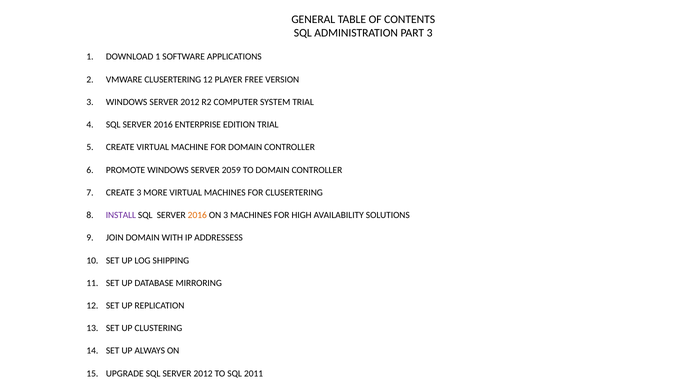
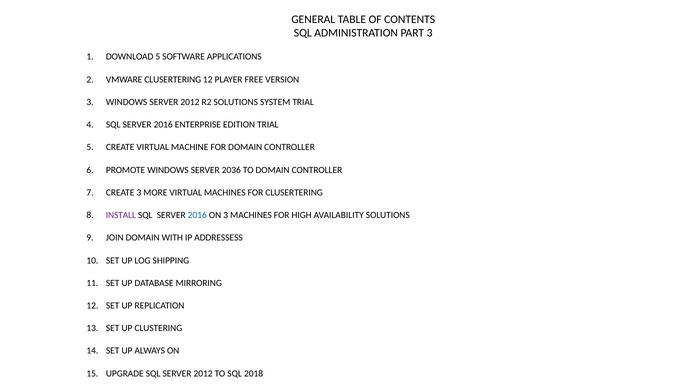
DOWNLOAD 1: 1 -> 5 (158, 57)
R2 COMPUTER: COMPUTER -> SOLUTIONS (236, 102)
2059: 2059 -> 2036 (231, 170)
2016 colour: orange -> blue (197, 215)
2011: 2011 -> 2018 (254, 374)
